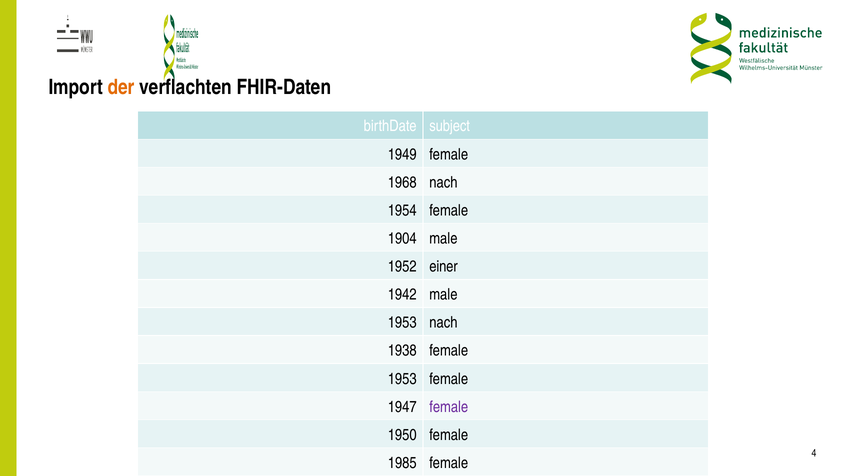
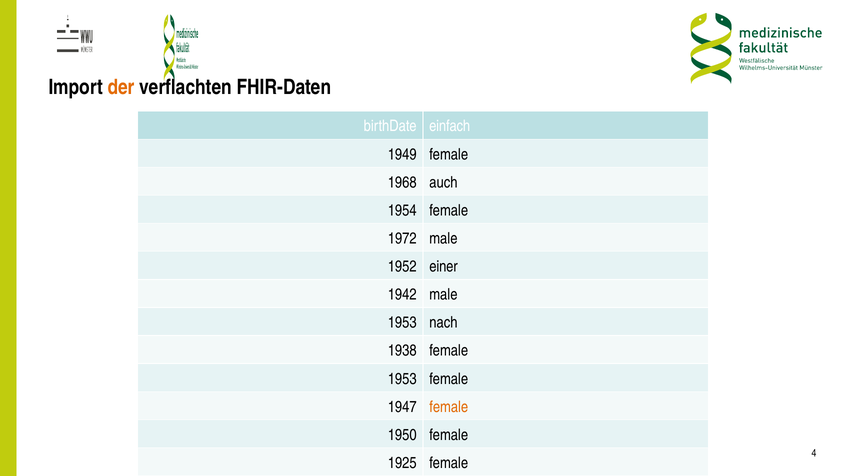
subject: subject -> einfach (450, 126)
1968 nach: nach -> auch (443, 182)
1904: 1904 -> 1972 (402, 238)
female colour: purple -> orange (449, 407)
1985: 1985 -> 1925 (402, 463)
